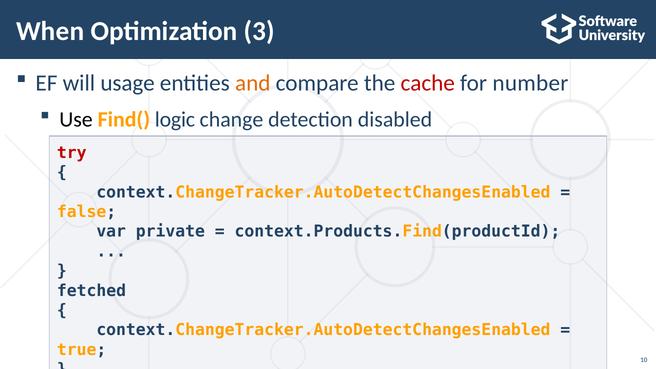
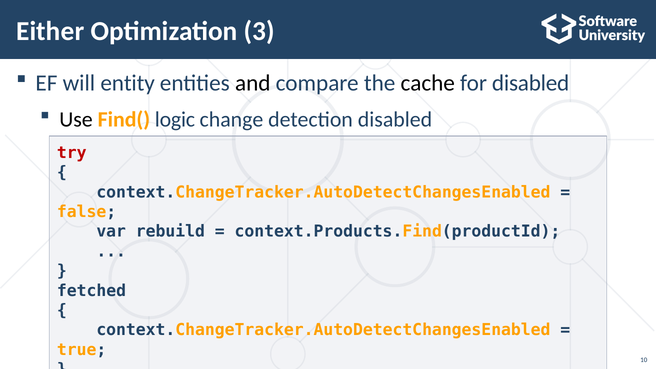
When: When -> Either (50, 31)
usage: usage -> entity (128, 83)
and colour: orange -> black (253, 83)
cache colour: red -> black (428, 83)
for number: number -> disabled (531, 83)
private: private -> rebuild (170, 232)
